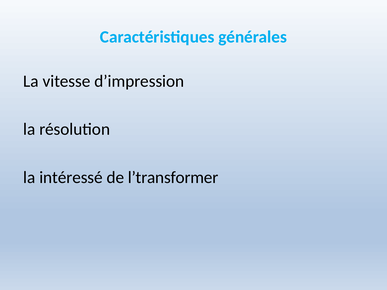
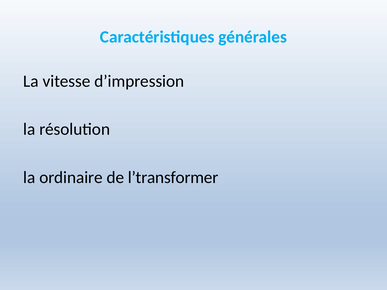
intéressé: intéressé -> ordinaire (71, 178)
